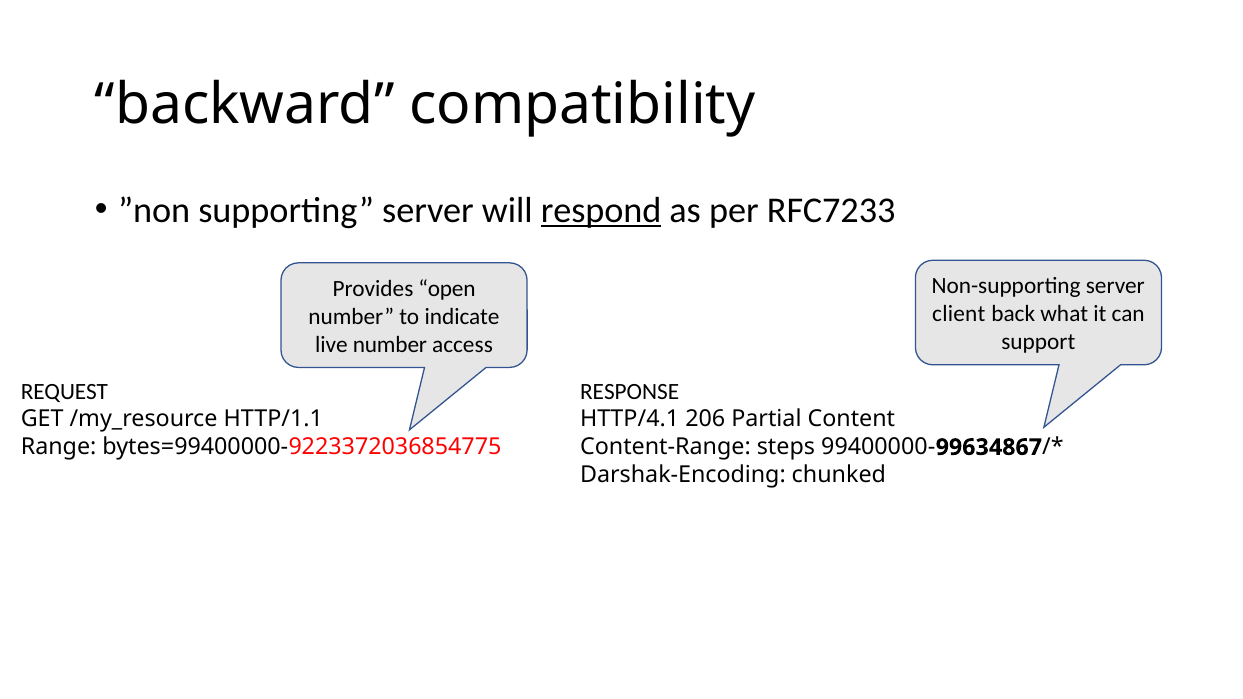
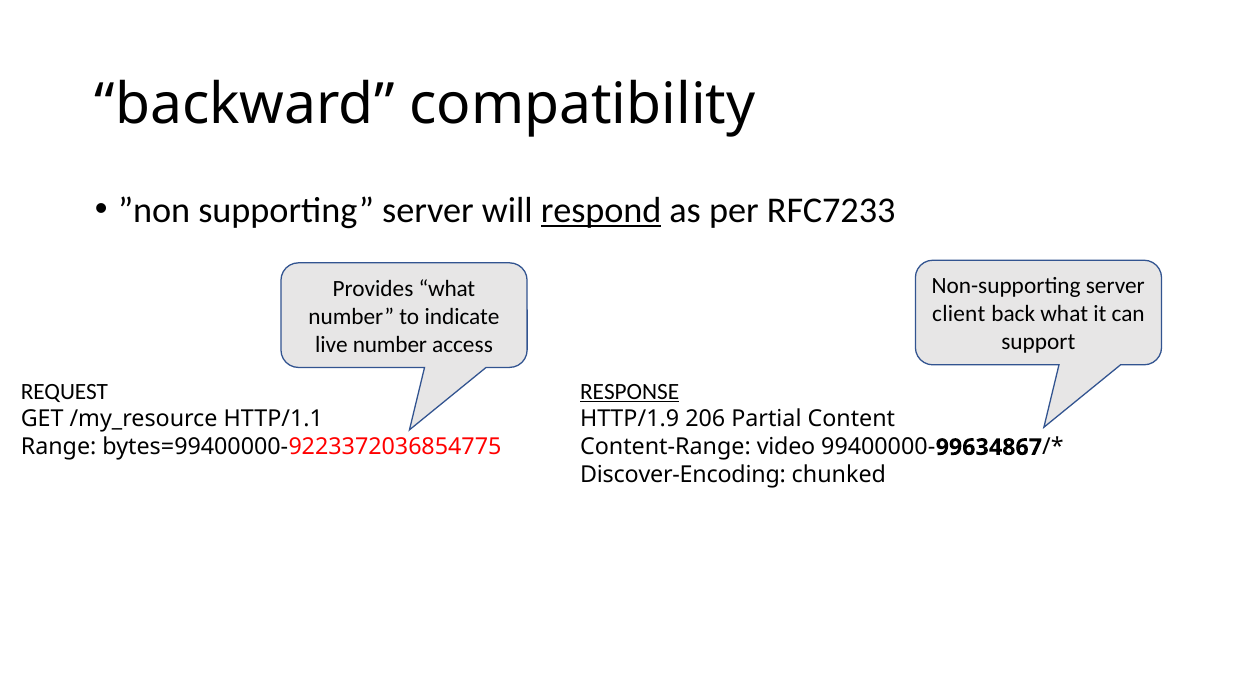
Provides open: open -> what (447, 289)
RESPONSE underline: none -> present (630, 391)
HTTP/4.1: HTTP/4.1 -> HTTP/1.9 (630, 419)
steps: steps -> video (786, 447)
Darshak-Encoding: Darshak-Encoding -> Discover-Encoding (683, 475)
